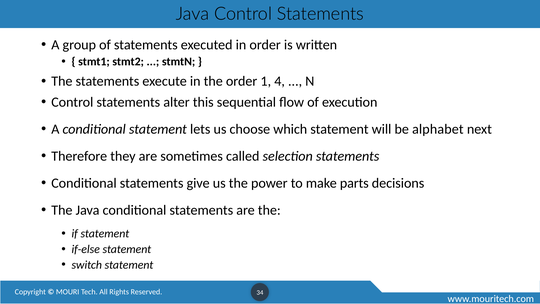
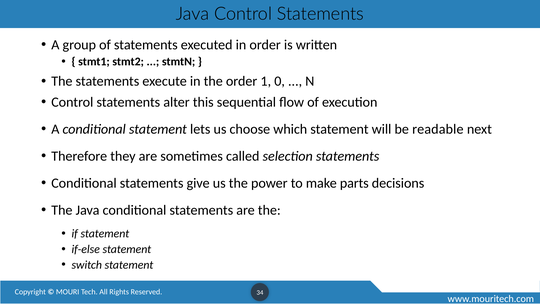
4: 4 -> 0 (280, 81)
alphabet: alphabet -> readable (438, 129)
